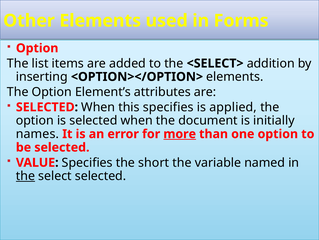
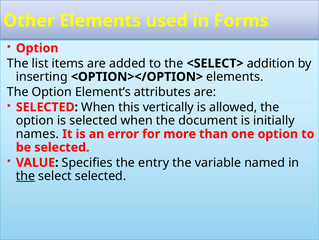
this specifies: specifies -> vertically (168, 107)
applied: applied -> allowed (233, 107)
more underline: present -> none (180, 134)
short: short -> entry (154, 162)
